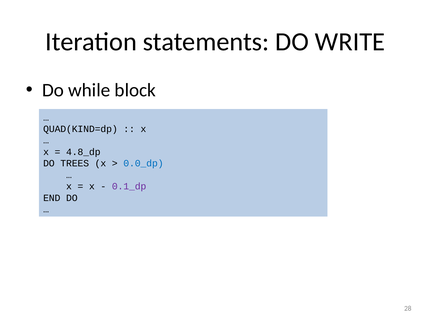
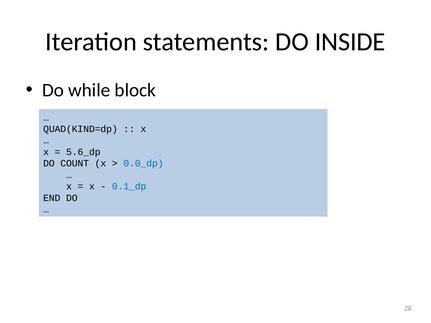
WRITE: WRITE -> INSIDE (350, 42)
4.8_dp: 4.8_dp -> 5.6_dp (83, 152)
TREES: TREES -> COUNT (75, 164)
0.1_dp colour: purple -> blue (129, 187)
